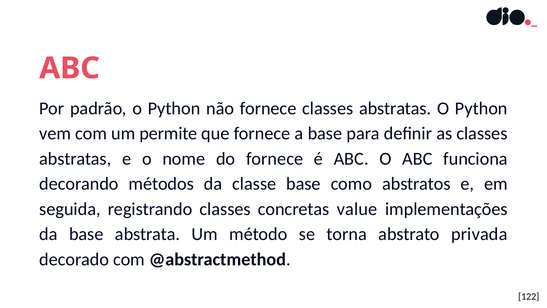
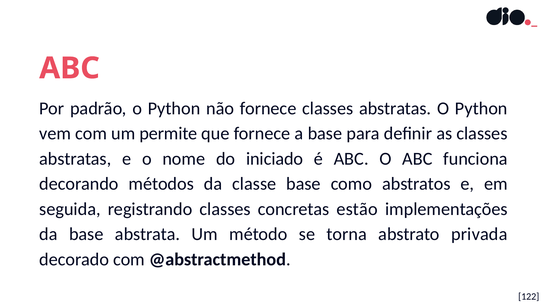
do fornece: fornece -> iniciado (275, 159)
value: value -> estão (357, 209)
